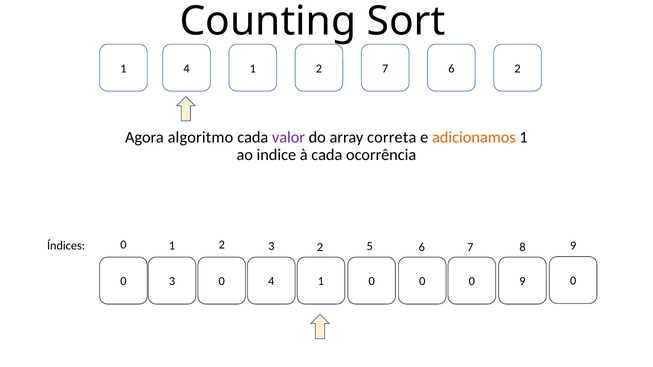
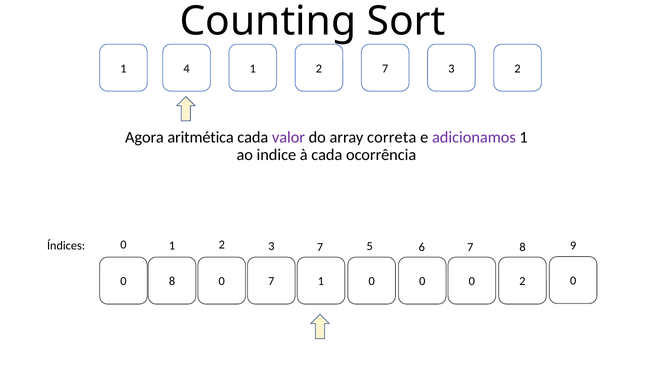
7 6: 6 -> 3 (451, 69)
algoritmo: algoritmo -> aritmética (201, 138)
adicionamos colour: orange -> purple (474, 138)
3 2: 2 -> 7 (320, 248)
0 3: 3 -> 8 (172, 282)
0 4: 4 -> 7 (271, 282)
0 0 9: 9 -> 2 (522, 282)
